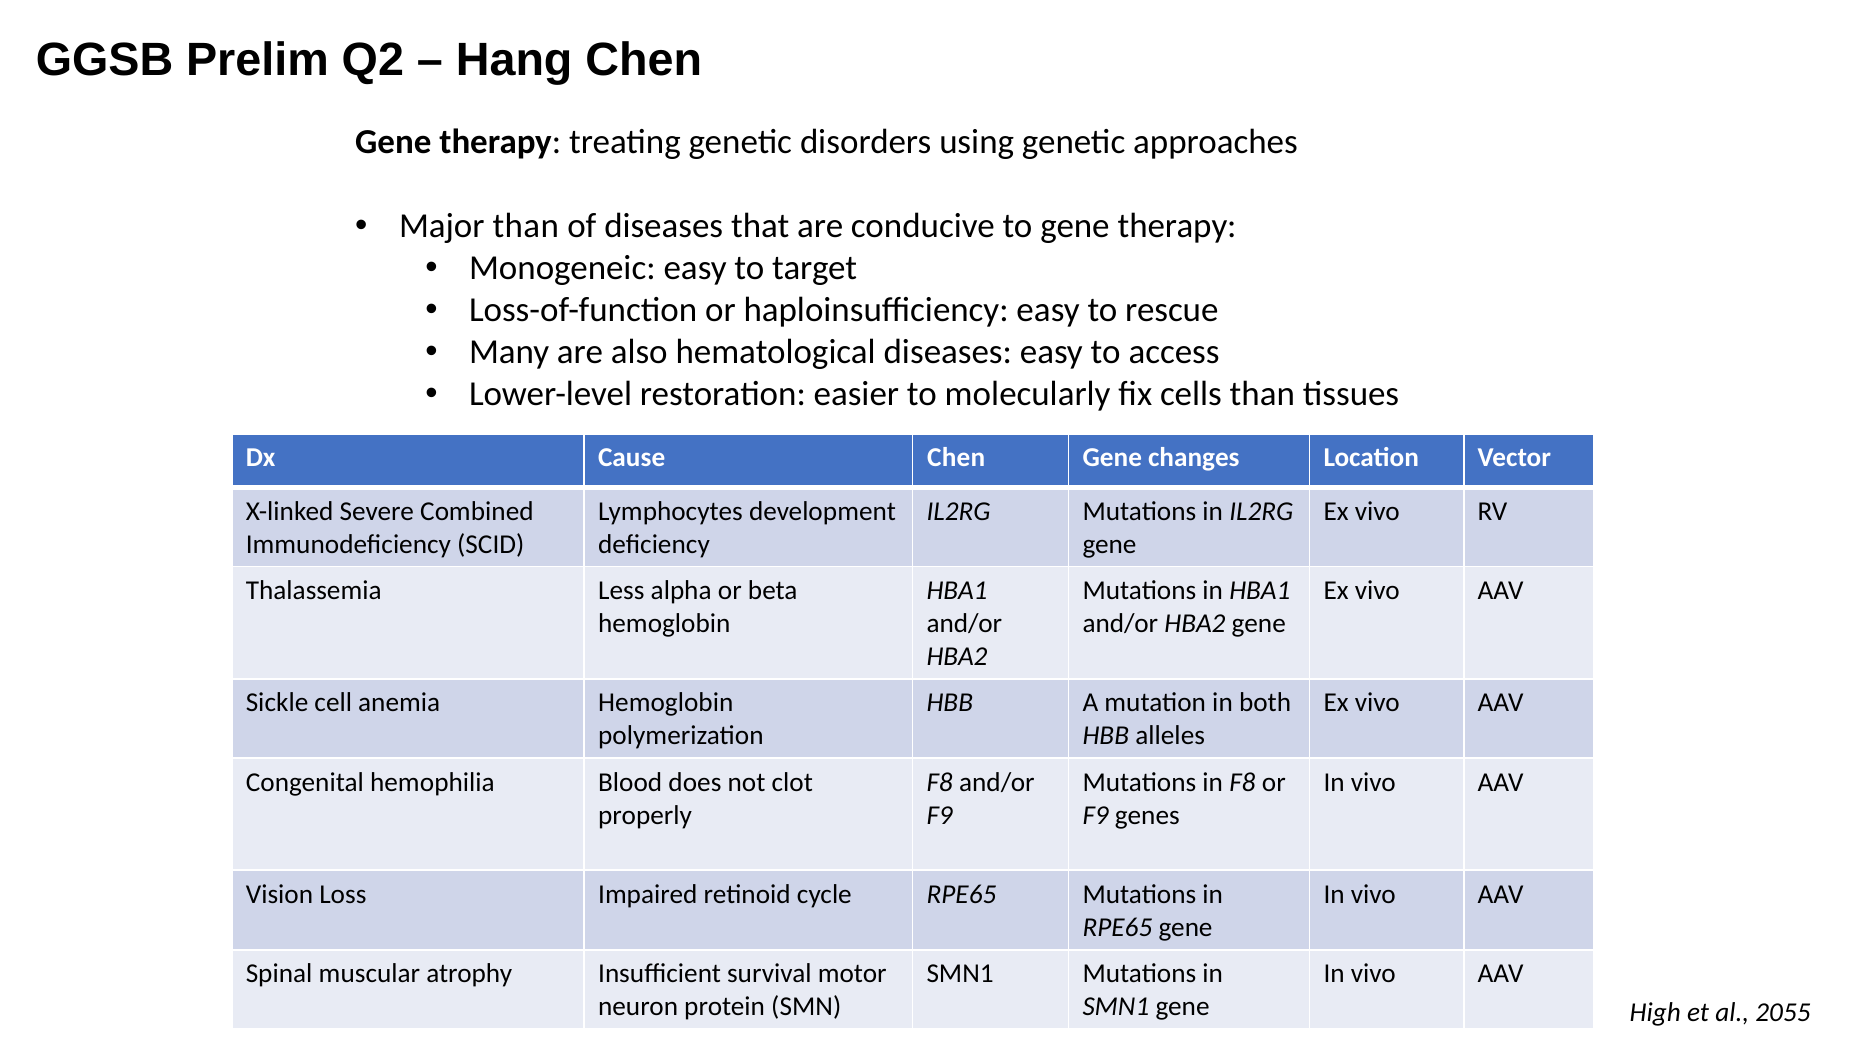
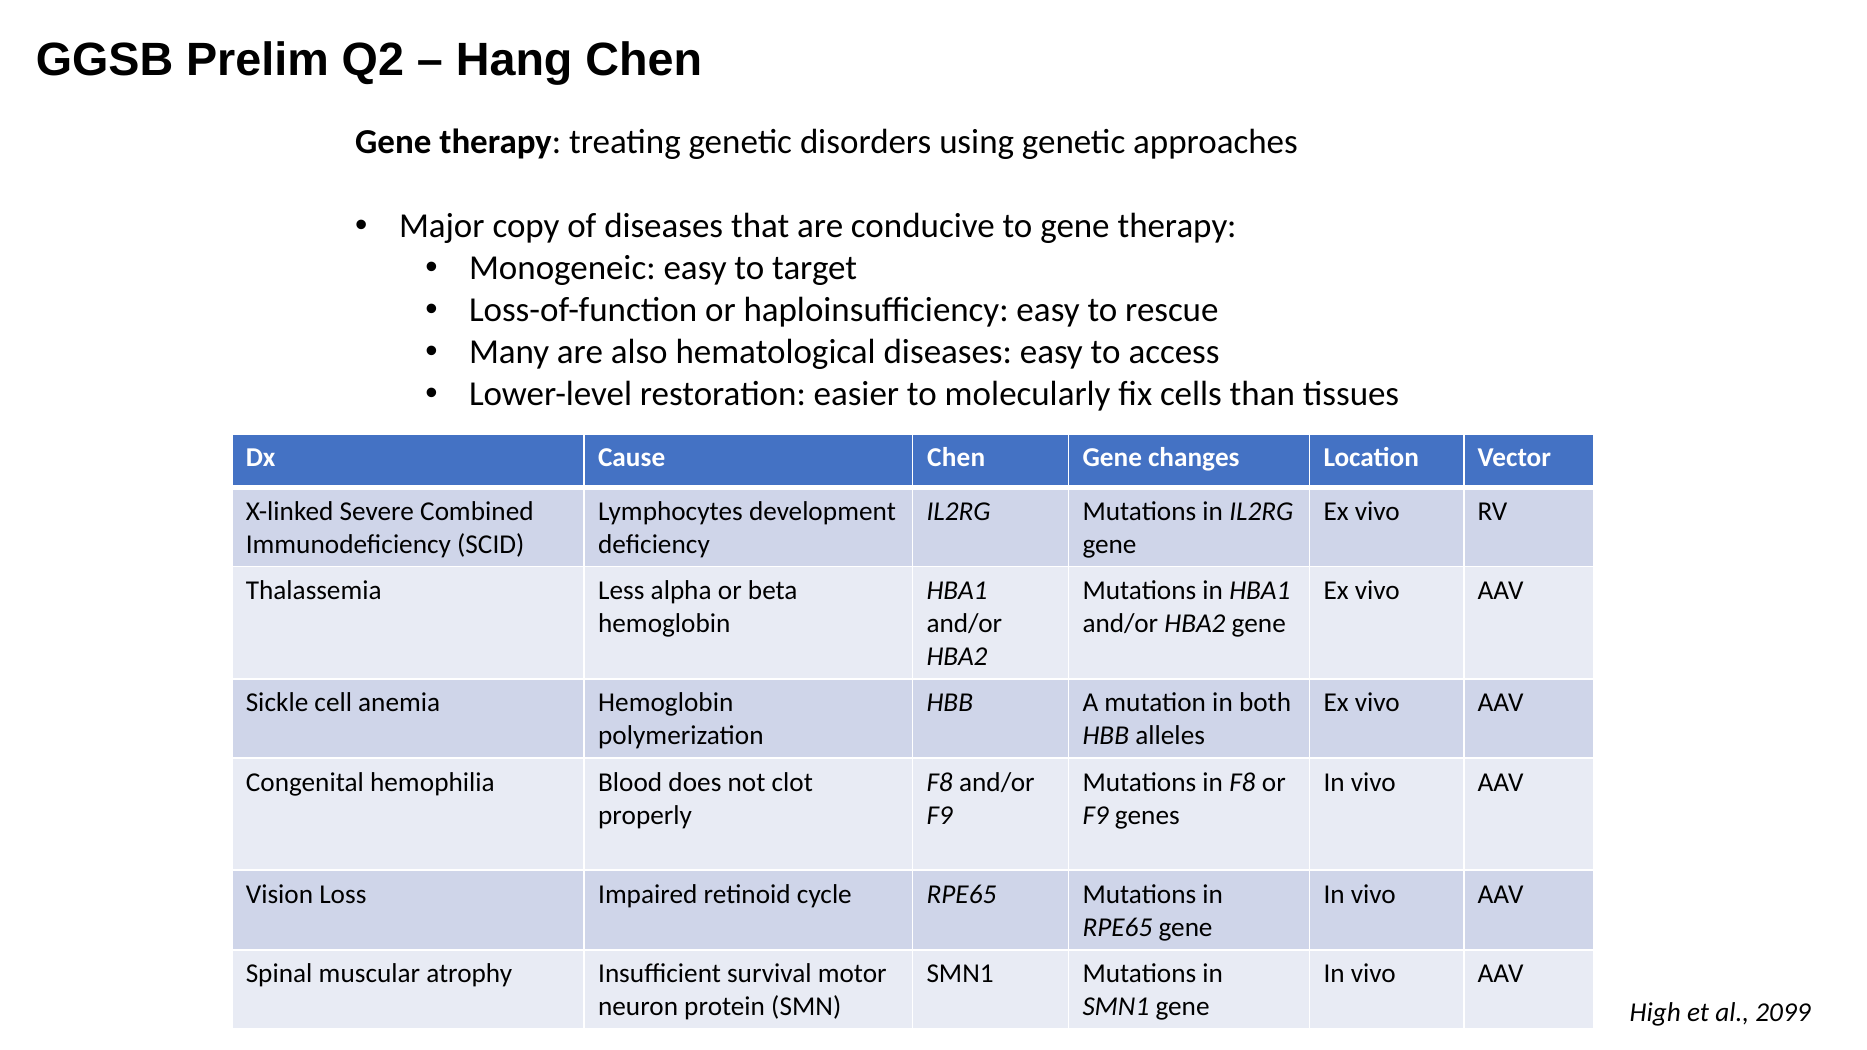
Major than: than -> copy (526, 226)
2055: 2055 -> 2099 (1783, 1012)
